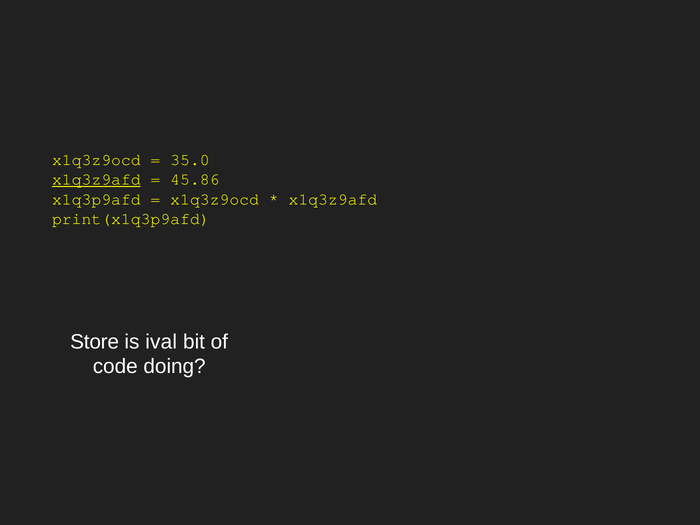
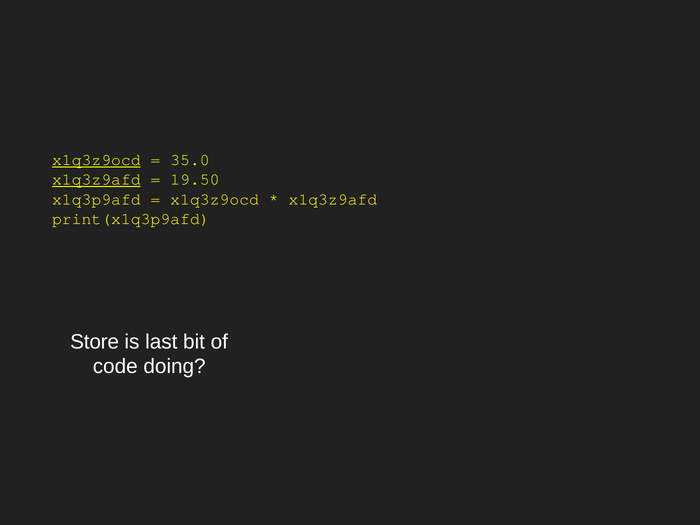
x1q3z9ocd underline: none -> present (96, 160)
45.86: 45.86 -> 19.50 (195, 179)
ival: ival -> last (161, 342)
